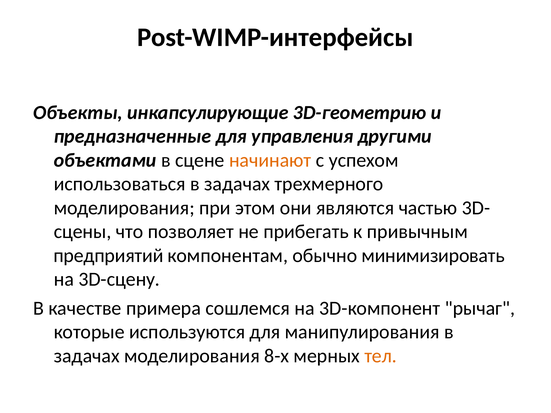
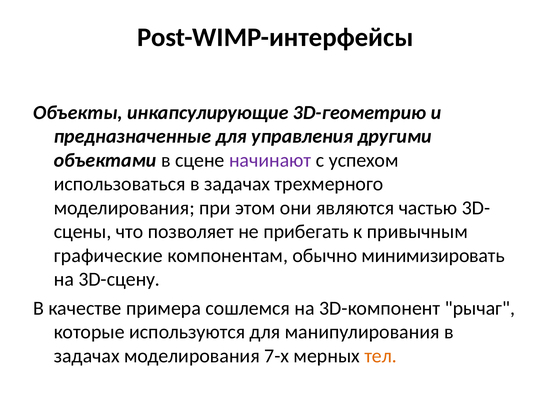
начинают colour: orange -> purple (270, 160)
предприятий: предприятий -> графические (108, 256)
8-х: 8-х -> 7-х (277, 356)
